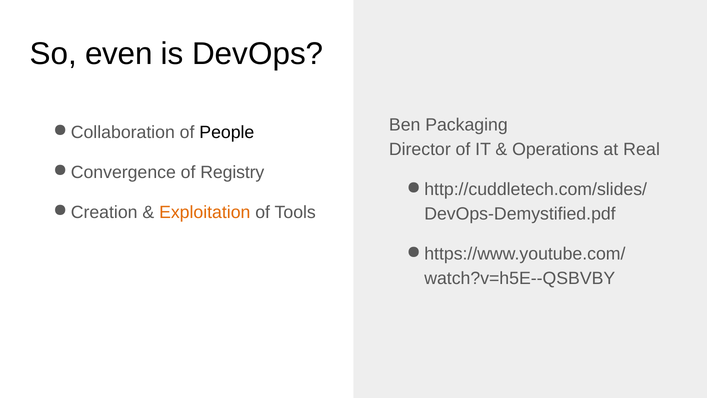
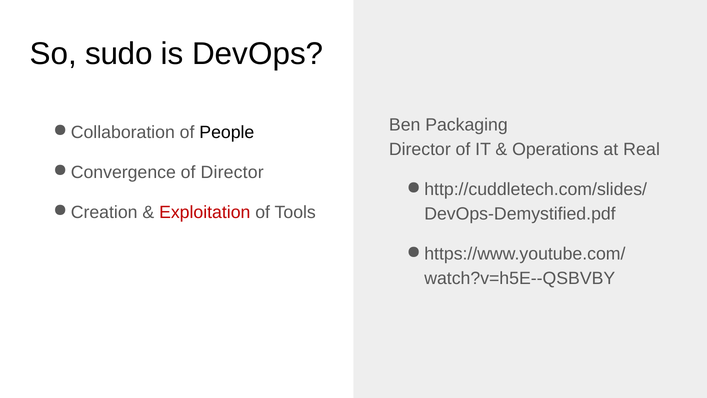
even: even -> sudo (119, 54)
of Registry: Registry -> Director (232, 172)
Exploitation colour: orange -> red (205, 212)
